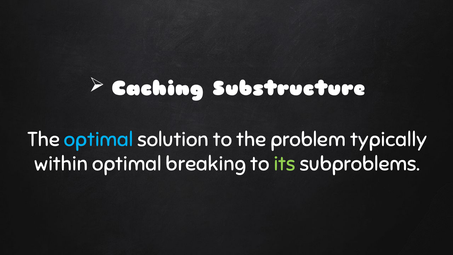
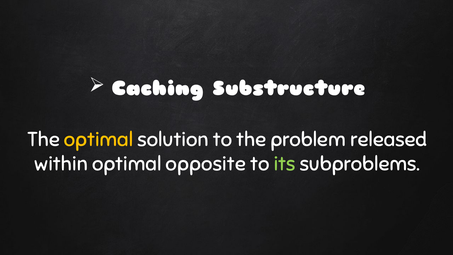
optimal colour: light blue -> yellow (99, 140)
typically: typically -> released (388, 140)
breaking: breaking -> opposite (206, 164)
